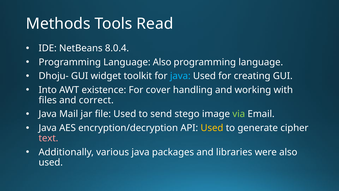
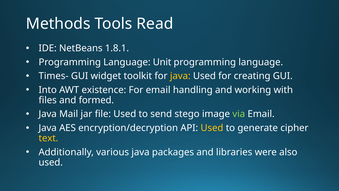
8.0.4: 8.0.4 -> 1.8.1 (117, 48)
Language Also: Also -> Unit (162, 62)
Dhoju-: Dhoju- -> Times- (54, 76)
java colour: light blue -> yellow (180, 76)
For cover: cover -> email (158, 90)
correct: correct -> formed (96, 100)
text colour: pink -> yellow (48, 138)
